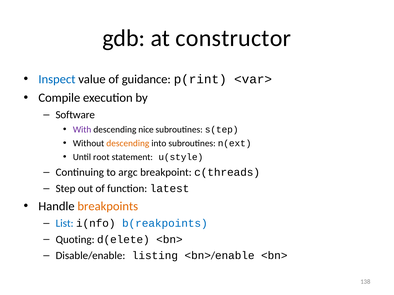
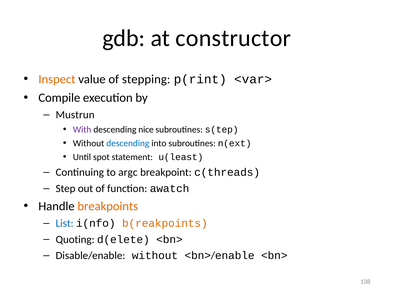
Inspect colour: blue -> orange (57, 79)
guidance: guidance -> stepping (146, 79)
Software: Software -> Mustrun (75, 115)
descending colour: orange -> blue (128, 143)
root: root -> spot (101, 157)
u(style: u(style -> u(least (181, 157)
latest: latest -> awatch (170, 189)
b(reakpoints colour: blue -> orange (165, 224)
Disable/enable listing: listing -> without (155, 256)
